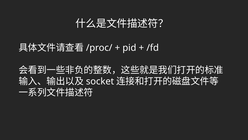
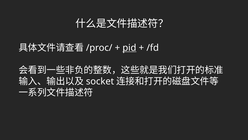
pid underline: none -> present (129, 48)
